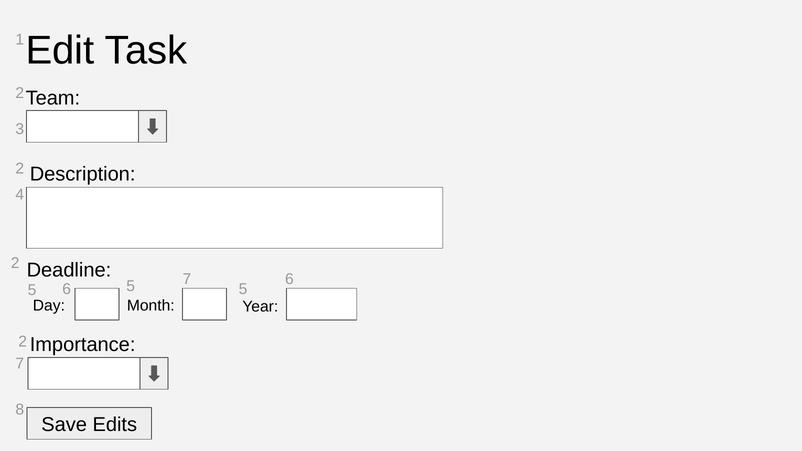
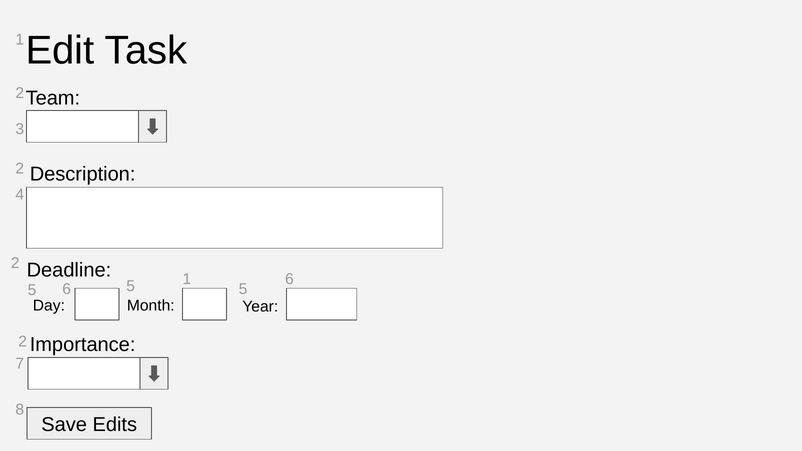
5 7: 7 -> 1 (187, 279)
